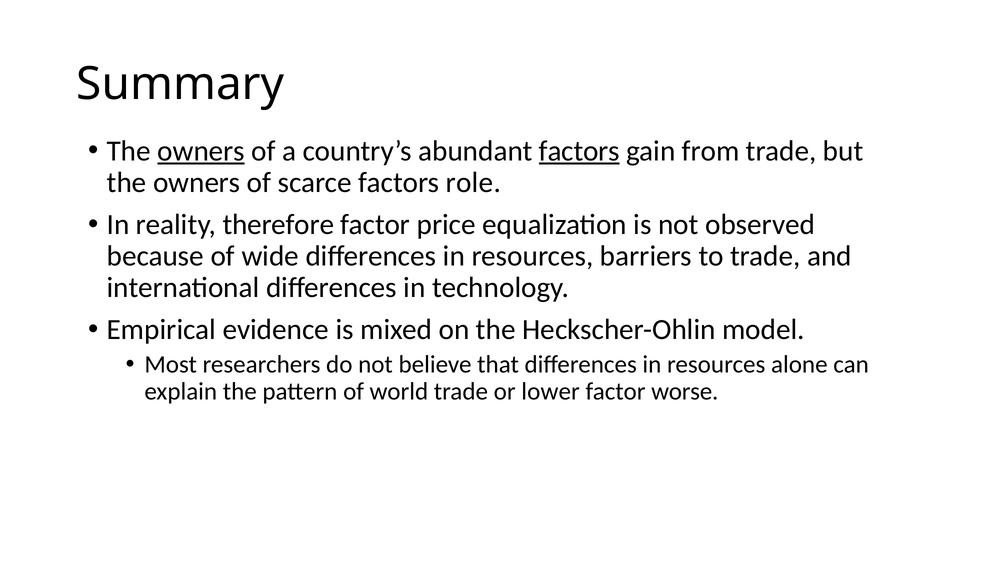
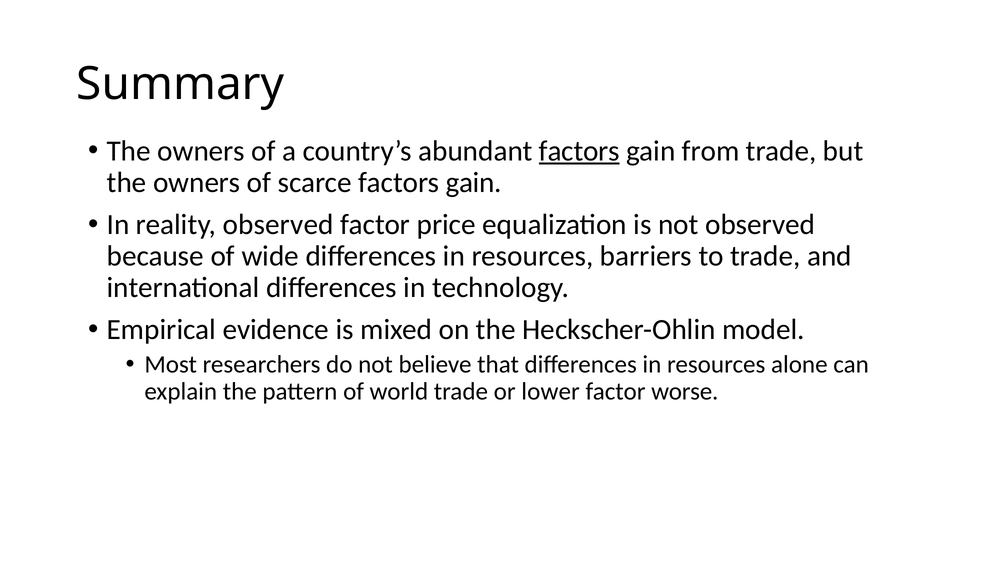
owners underline: present -> none (201, 151)
scarce factors role: role -> gain (474, 183)
reality therefore: therefore -> observed (278, 225)
